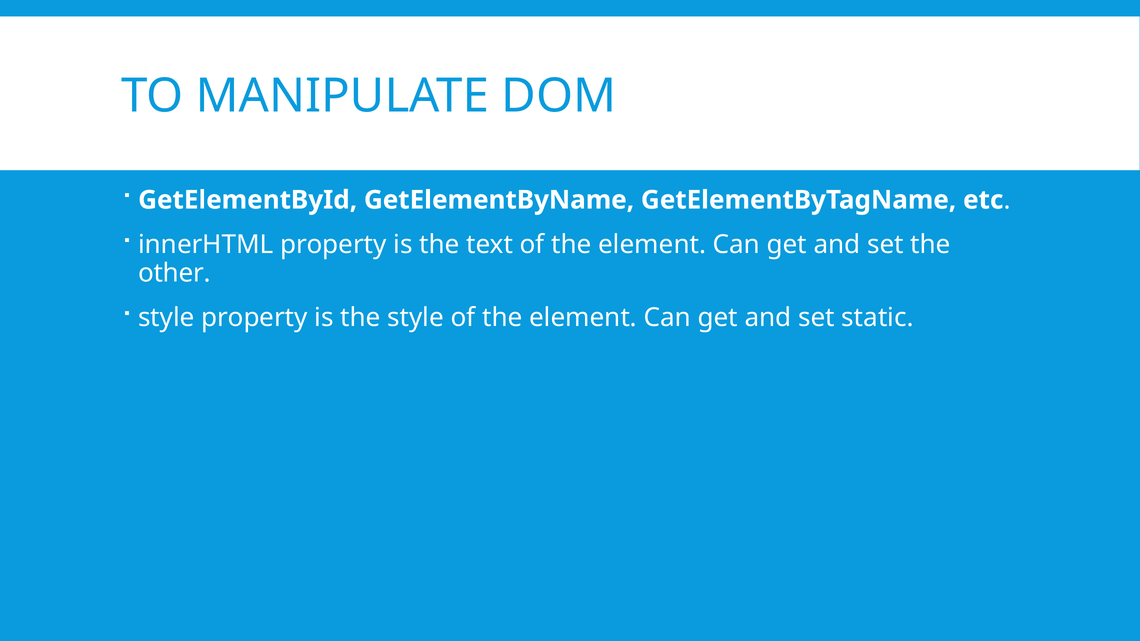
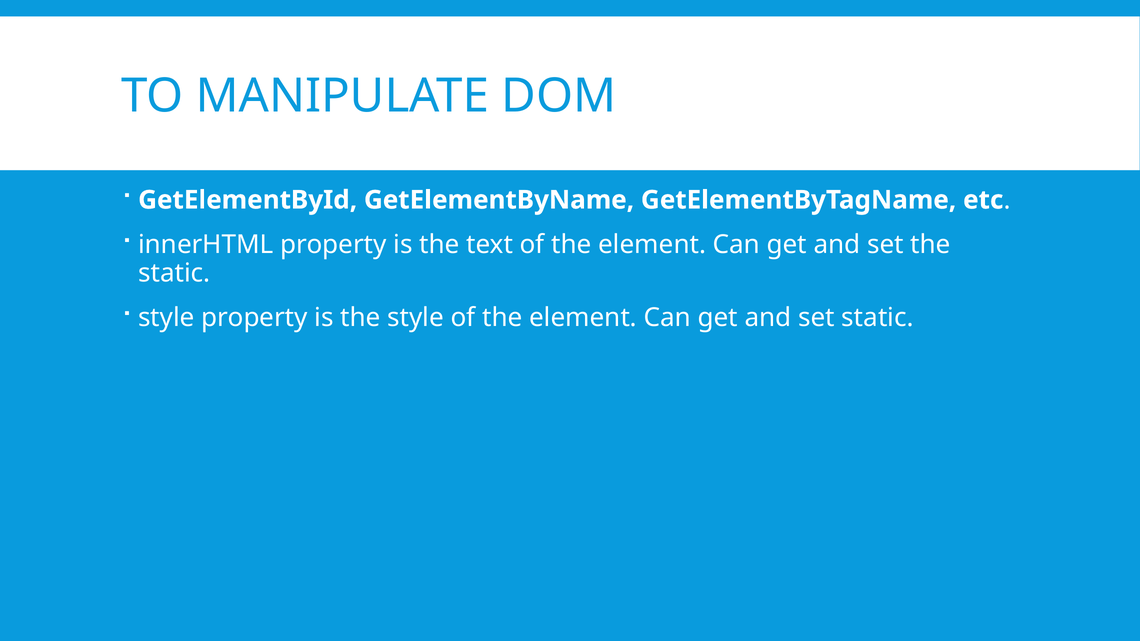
other: other -> static (174, 273)
